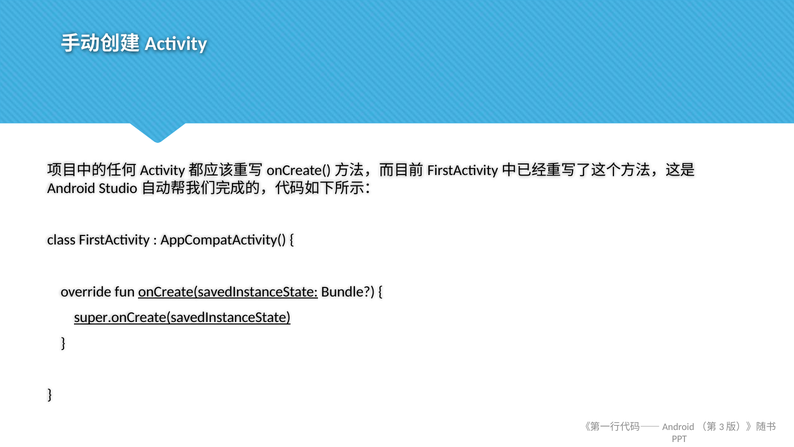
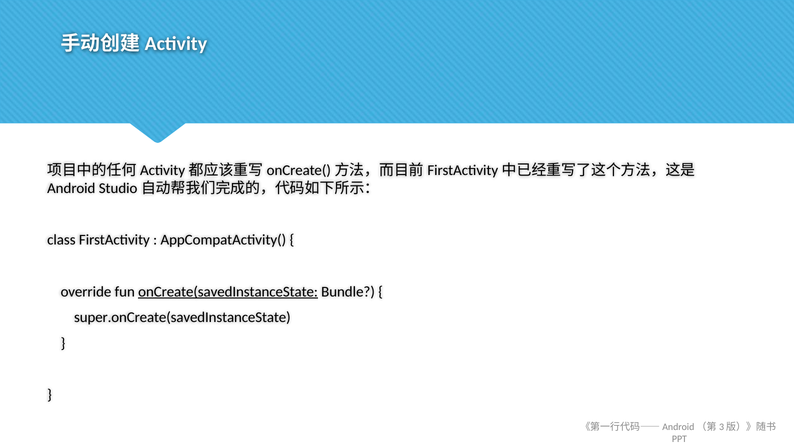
super.onCreate(savedInstanceState underline: present -> none (182, 317)
